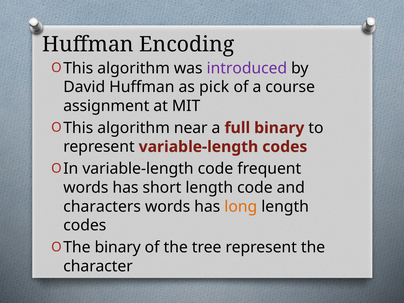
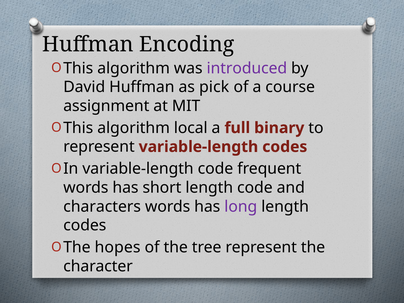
near: near -> local (191, 128)
long colour: orange -> purple (241, 207)
binary: binary -> hopes (118, 247)
